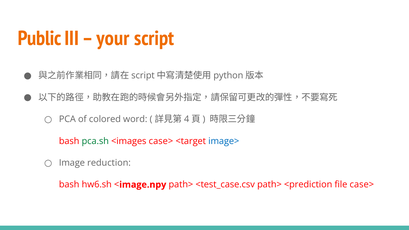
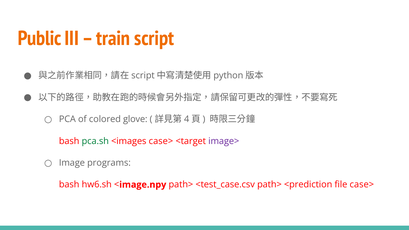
your: your -> train (113, 38)
word: word -> glove (135, 119)
image> colour: blue -> purple (224, 141)
reduction: reduction -> programs (109, 163)
